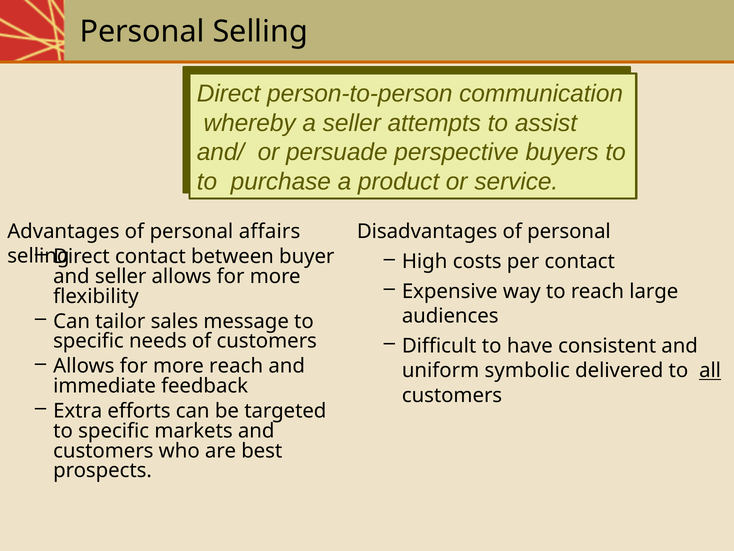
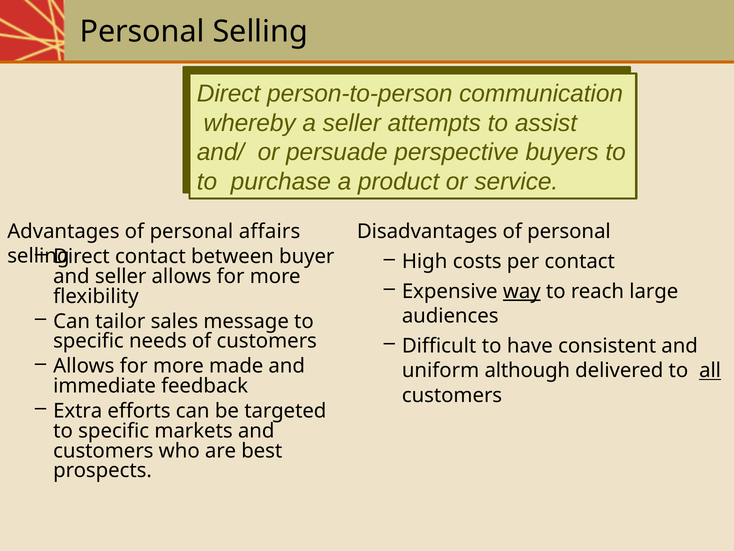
way underline: none -> present (522, 291)
more reach: reach -> made (236, 366)
symbolic: symbolic -> although (527, 370)
